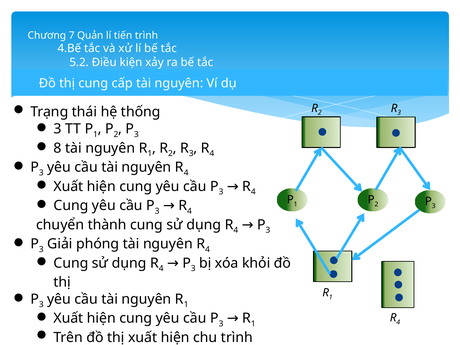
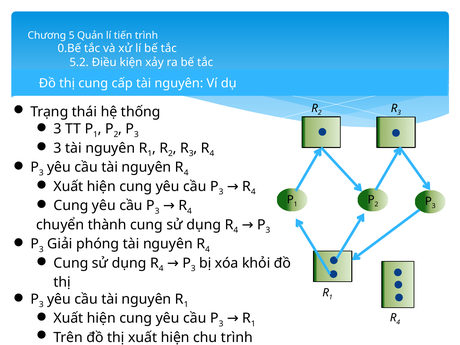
7: 7 -> 5 (72, 35)
4.Bế: 4.Bế -> 0.Bế (69, 49)
8: 8 -> 3 (58, 148)
